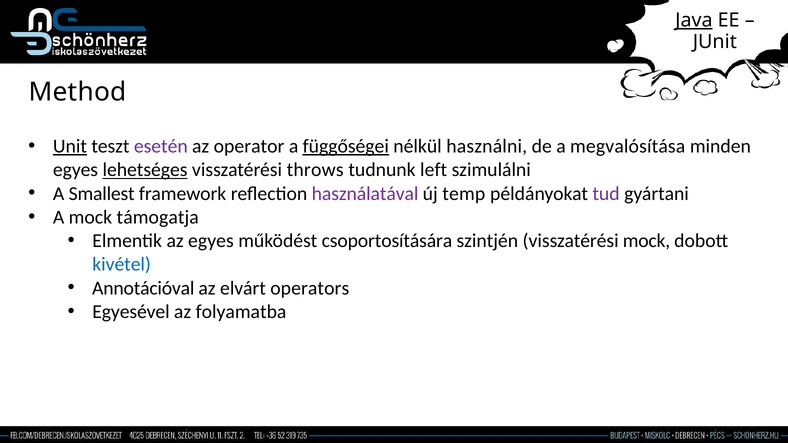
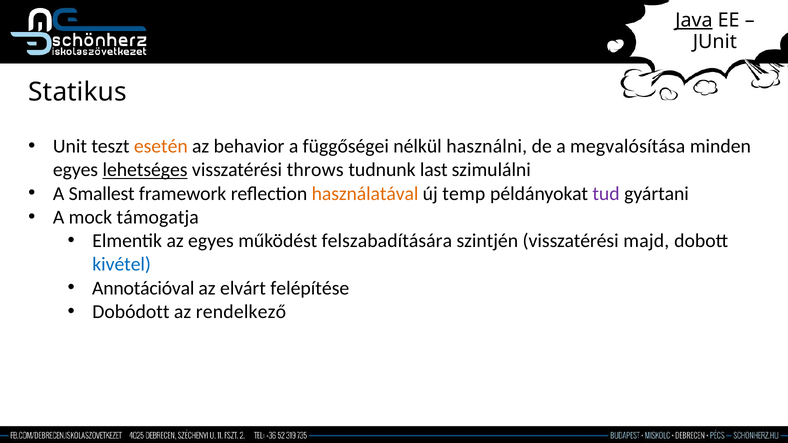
Method: Method -> Statikus (78, 92)
Unit underline: present -> none (70, 146)
esetén colour: purple -> orange (161, 146)
operator: operator -> behavior (249, 146)
függőségei underline: present -> none (346, 146)
left: left -> last (434, 170)
használatával colour: purple -> orange (365, 194)
csoportosítására: csoportosítására -> felszabadítására (387, 241)
visszatérési mock: mock -> majd (646, 241)
operators: operators -> felépítése (310, 288)
Egyesével: Egyesével -> Dobódott (131, 312)
folyamatba: folyamatba -> rendelkező (241, 312)
